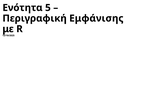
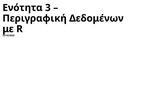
5: 5 -> 3 (48, 8)
Εμφάνισης: Εμφάνισης -> Δεδομένων (96, 18)
